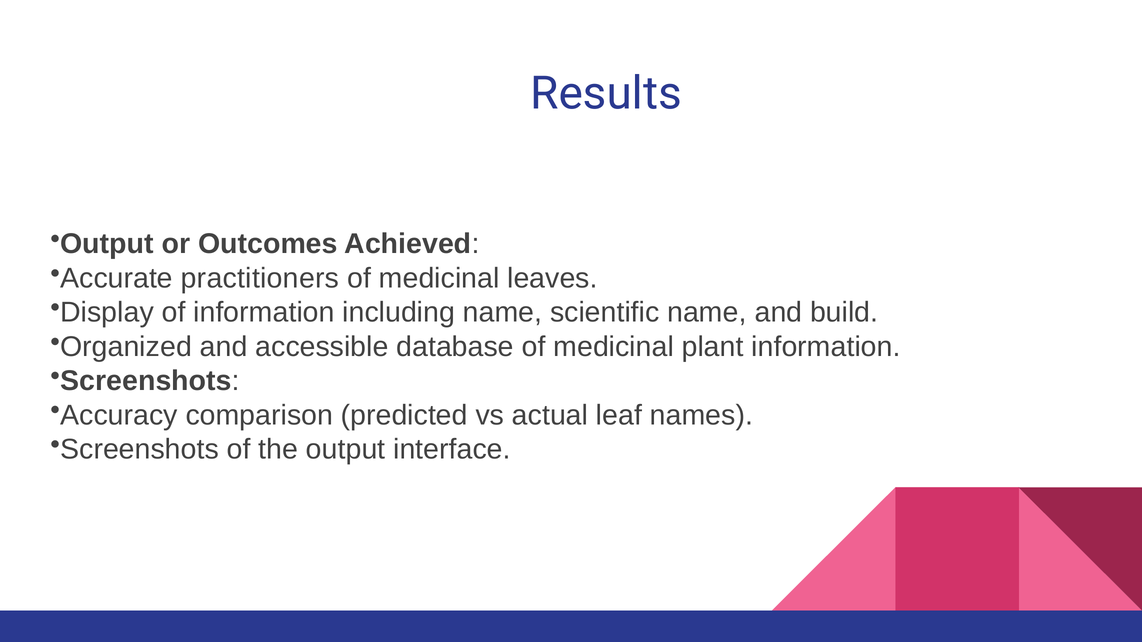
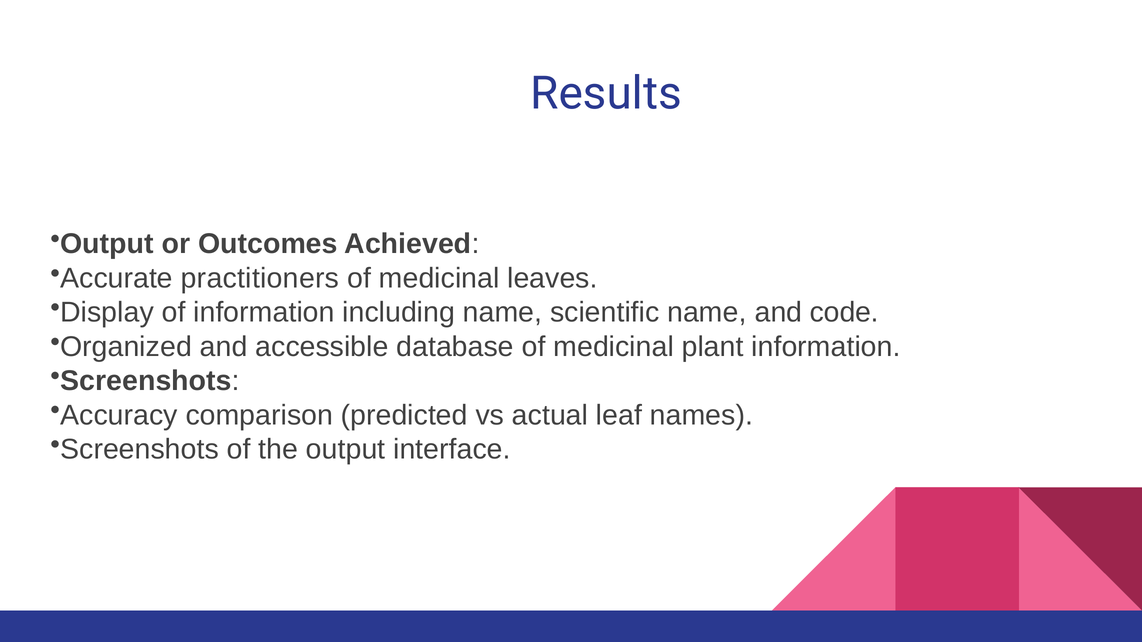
build: build -> code (844, 313)
